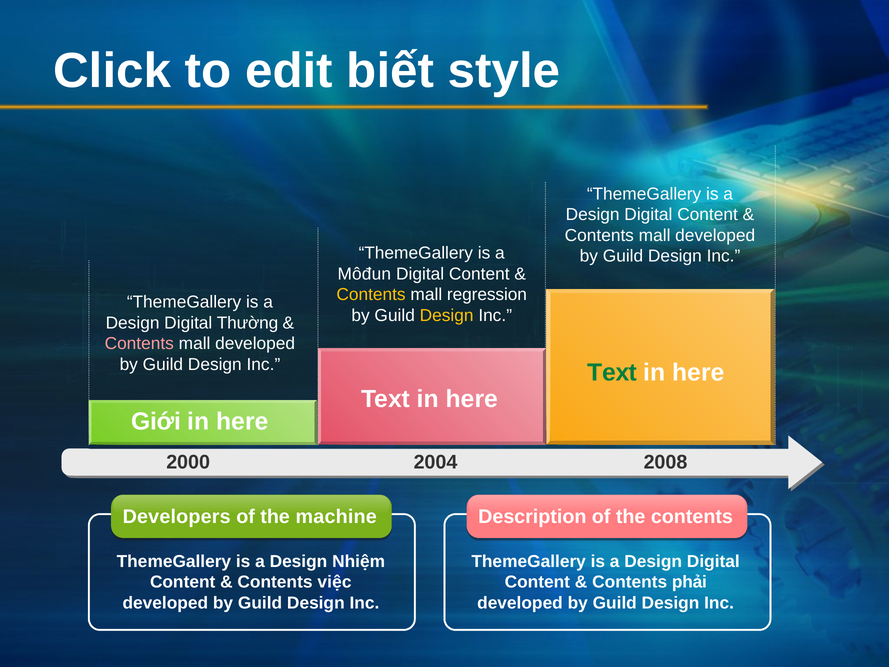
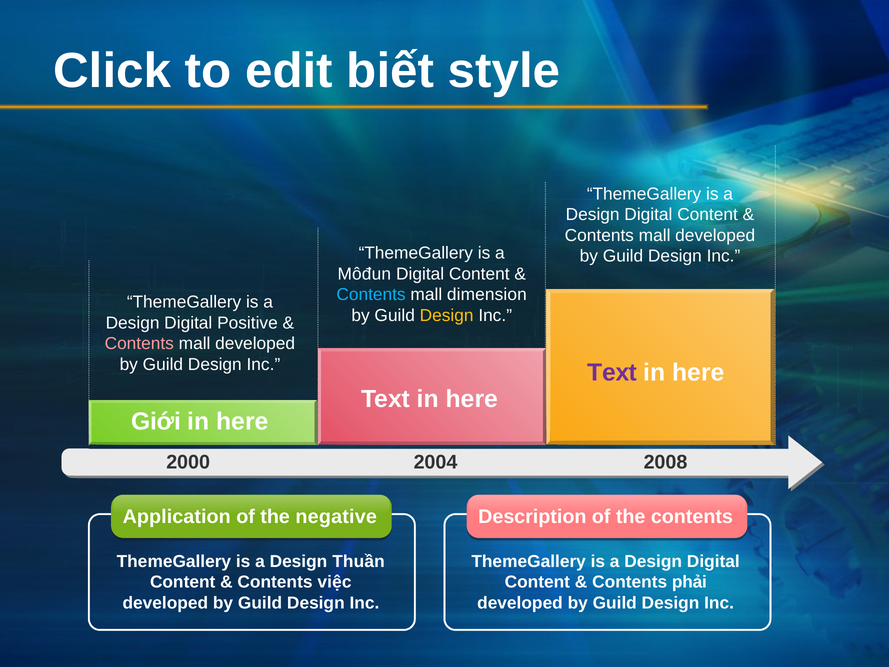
Contents colour: yellow -> light blue (371, 294)
regression: regression -> dimension (487, 294)
Thường: Thường -> Positive (247, 323)
Text colour: green -> purple (612, 373)
Developers: Developers -> Application (177, 517)
machine: machine -> negative (336, 517)
Nhiệm: Nhiệm -> Thuần (359, 561)
